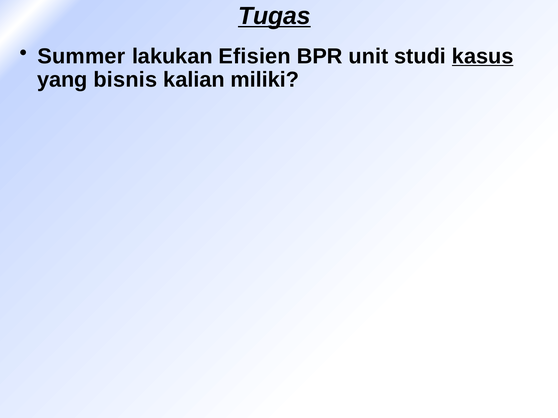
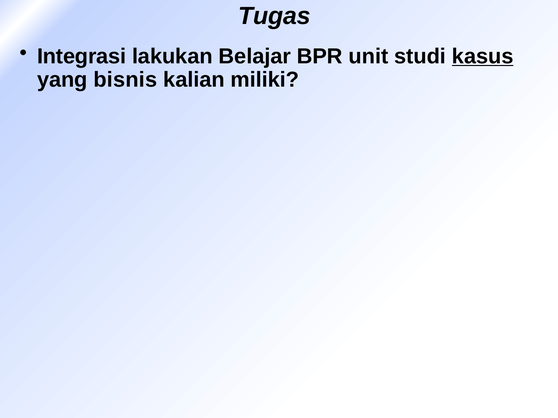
Tugas underline: present -> none (274, 16)
Summer: Summer -> Integrasi (82, 56)
Efisien: Efisien -> Belajar (255, 56)
